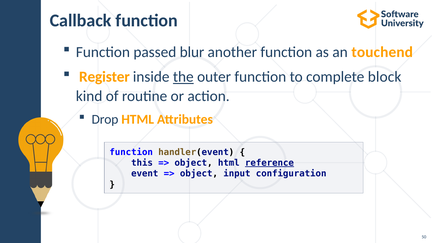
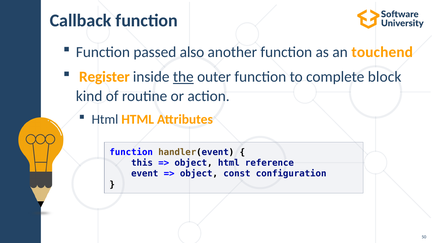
blur: blur -> also (192, 52)
Drop: Drop -> Html (105, 119)
reference underline: present -> none (269, 163)
input: input -> const (237, 174)
